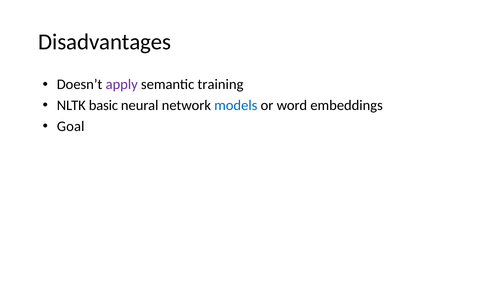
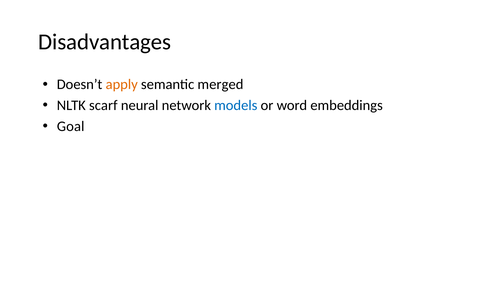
apply colour: purple -> orange (122, 84)
training: training -> merged (220, 84)
basic: basic -> scarf (103, 105)
